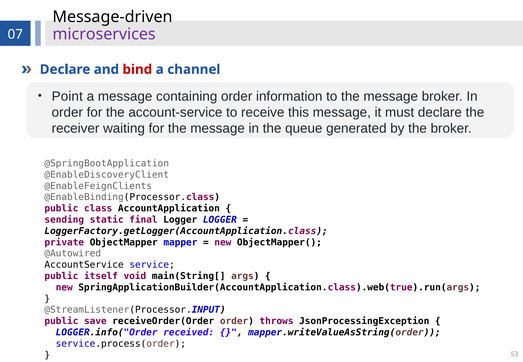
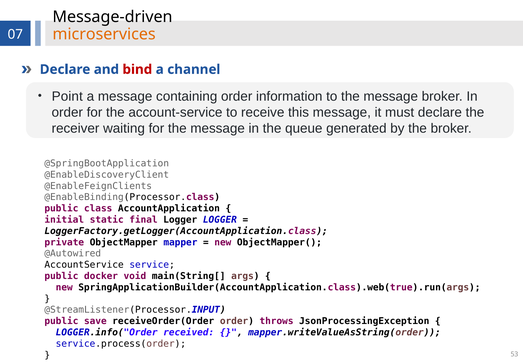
microservices colour: purple -> orange (104, 34)
sending: sending -> initial (64, 220)
itself: itself -> docker (101, 276)
